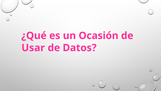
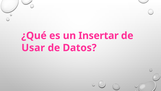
Ocasión: Ocasión -> Insertar (99, 36)
